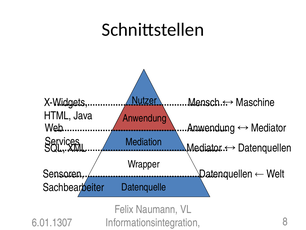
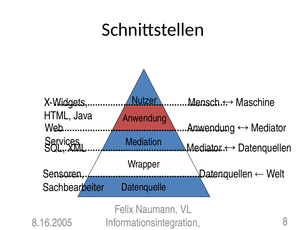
6.01.1307: 6.01.1307 -> 8.16.2005 (52, 222)
